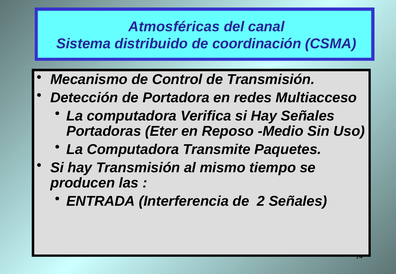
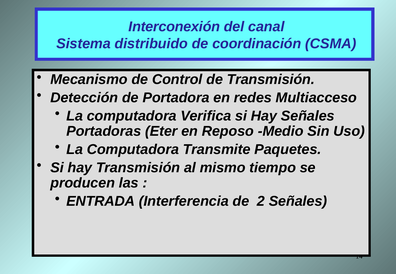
Atmosféricas: Atmosféricas -> Interconexión (174, 27)
